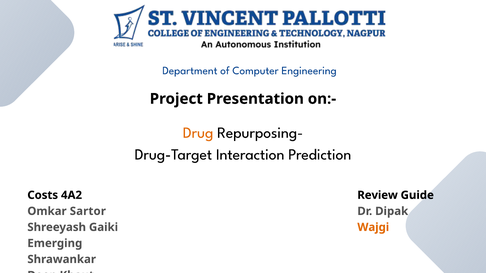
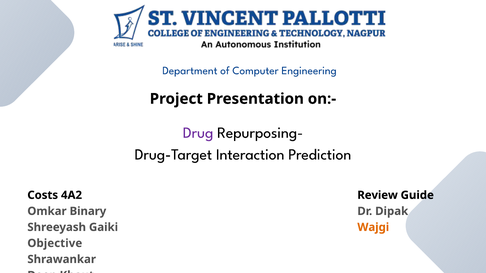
Drug colour: orange -> purple (198, 133)
Sartor: Sartor -> Binary (88, 211)
Emerging: Emerging -> Objective (55, 244)
